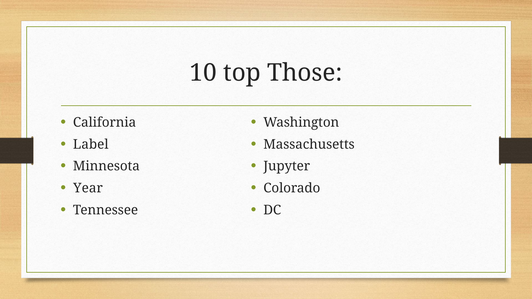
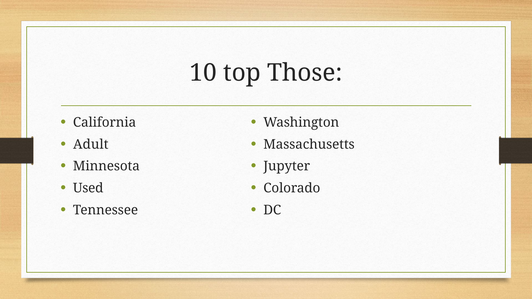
Label: Label -> Adult (91, 144)
Year: Year -> Used (88, 188)
